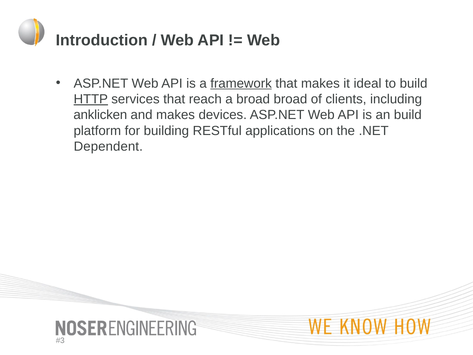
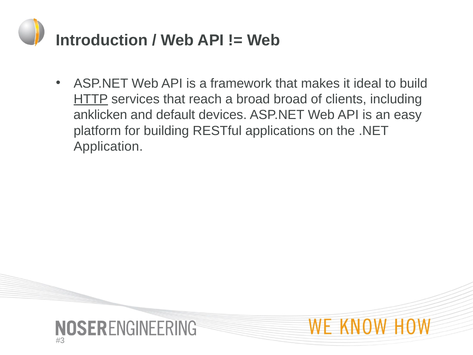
framework underline: present -> none (241, 83)
and makes: makes -> default (176, 115)
an build: build -> easy (408, 115)
Dependent: Dependent -> Application (108, 146)
